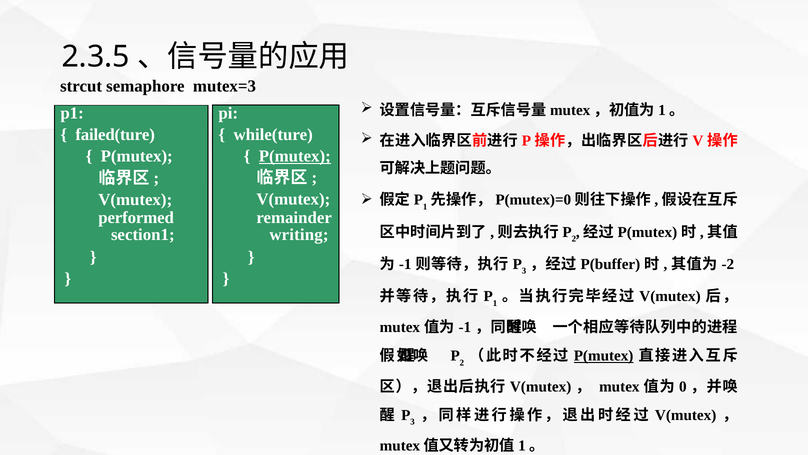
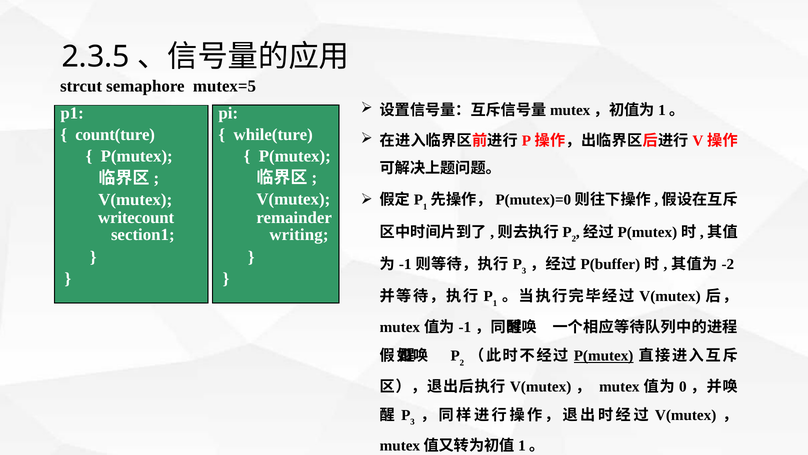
mutex=3: mutex=3 -> mutex=5 (224, 86)
failed(ture: failed(ture -> count(ture (115, 135)
P(mutex underline: present -> none (295, 156)
performed: performed -> writecount (136, 217)
